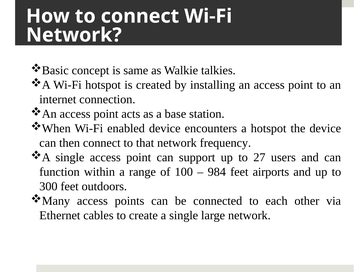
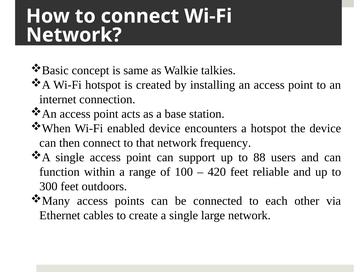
27: 27 -> 88 (259, 157)
984: 984 -> 420 (217, 172)
airports: airports -> reliable (271, 172)
